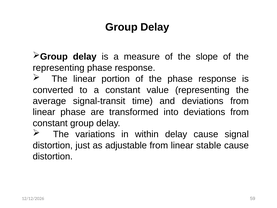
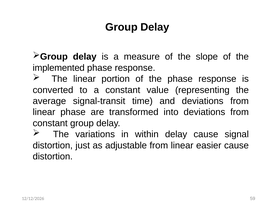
representing: representing -> implemented (59, 68)
stable: stable -> easier (209, 145)
